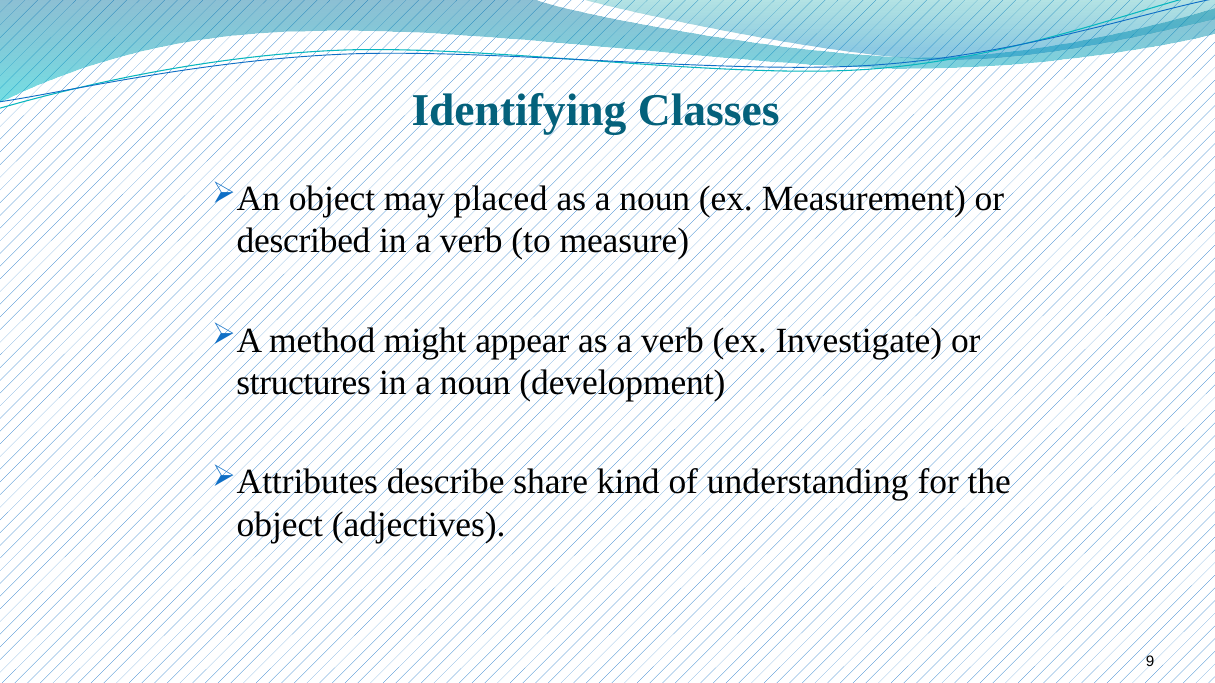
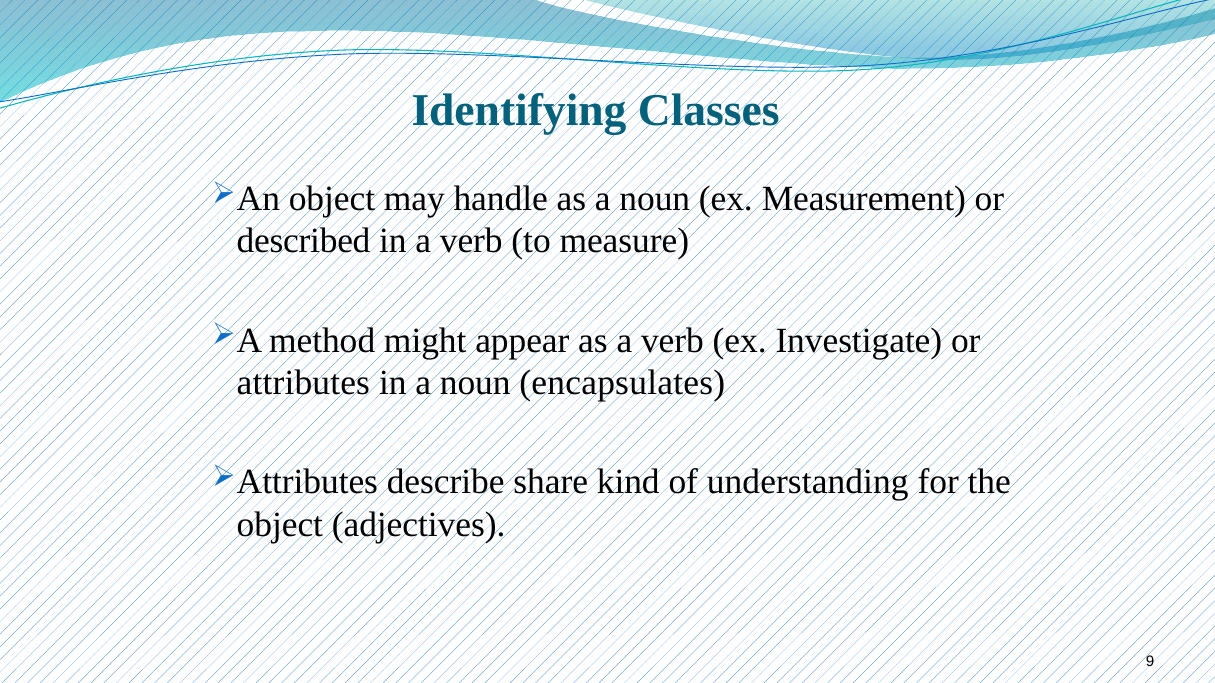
placed: placed -> handle (501, 199)
structures: structures -> attributes (303, 383)
development: development -> encapsulates (622, 383)
